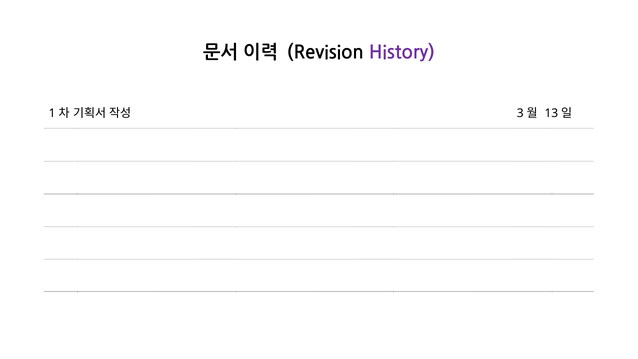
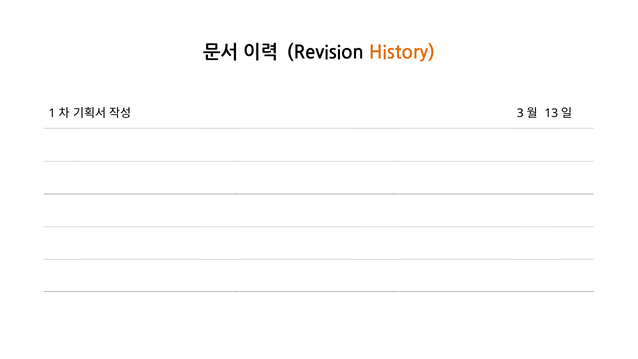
History colour: purple -> orange (402, 53)
